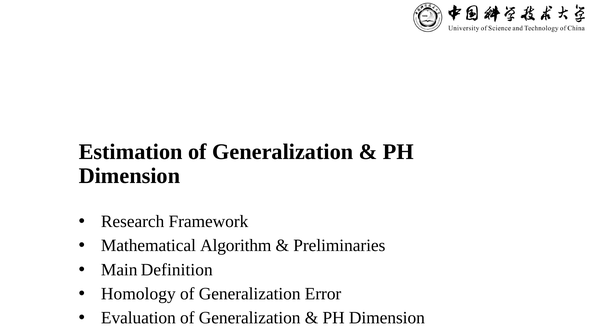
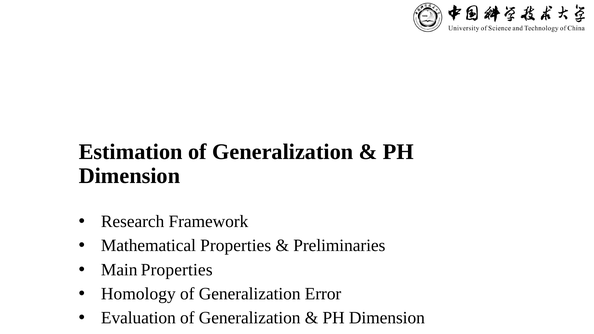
Mathematical Algorithm: Algorithm -> Properties (236, 246)
Main Definition: Definition -> Properties (177, 270)
